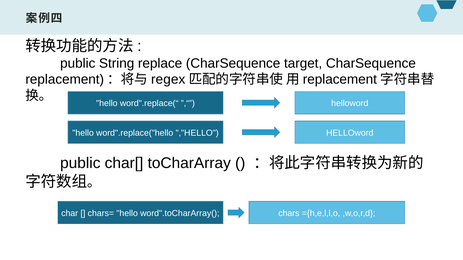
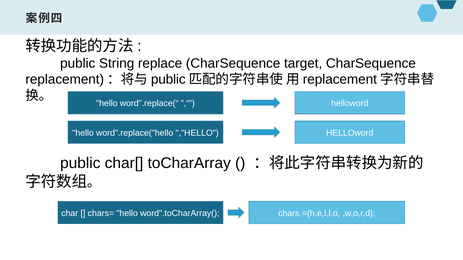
regex: regex -> public (168, 80)
